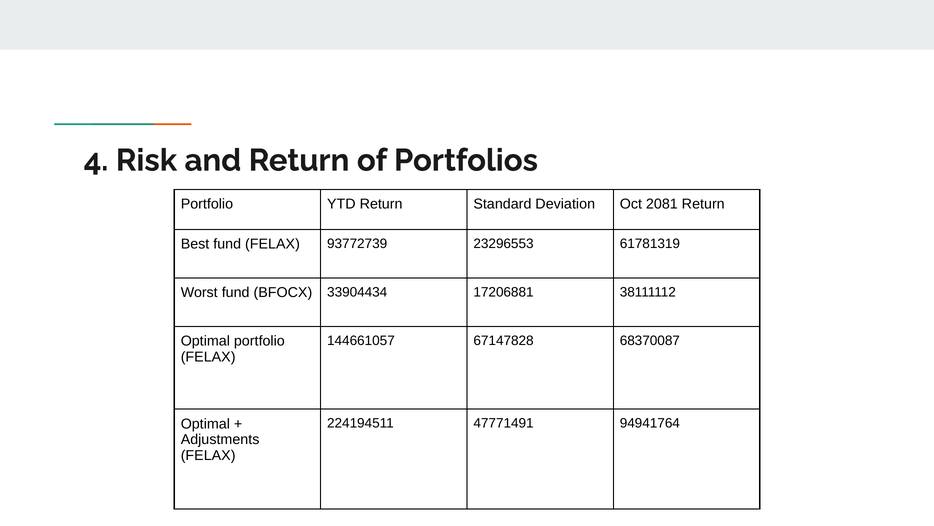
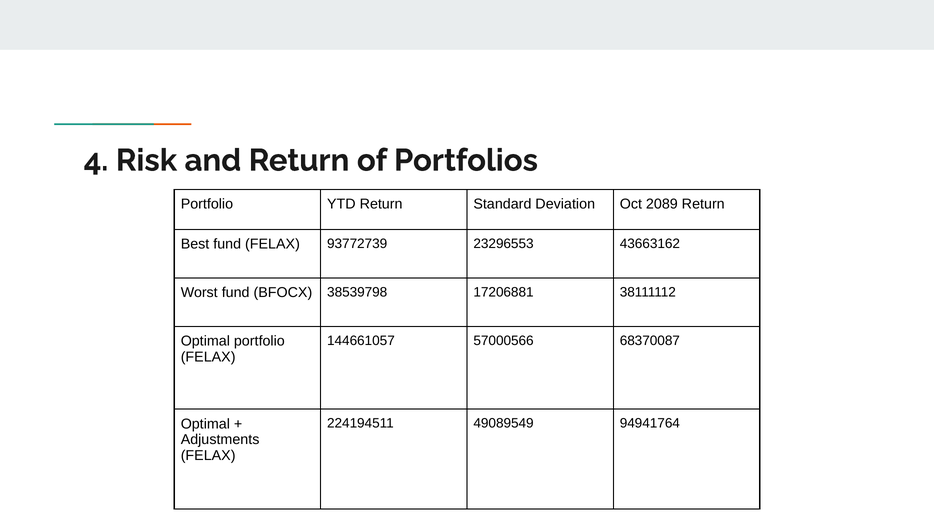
2081: 2081 -> 2089 (662, 204)
61781319: 61781319 -> 43663162 (650, 243)
33904434: 33904434 -> 38539798 (357, 292)
67147828: 67147828 -> 57000566 (504, 340)
47771491: 47771491 -> 49089549 (504, 423)
